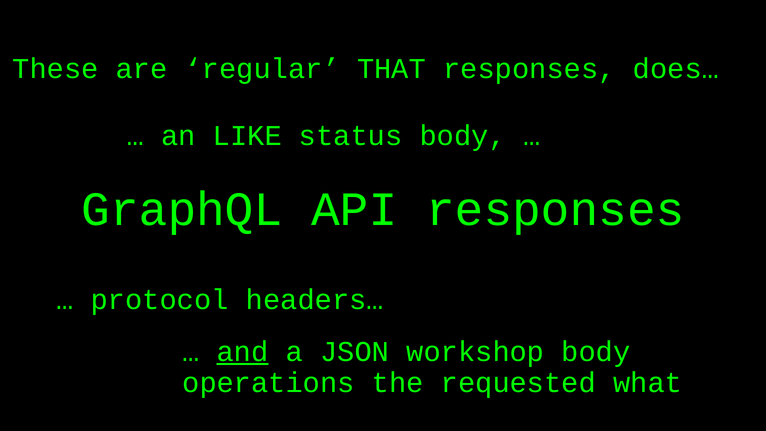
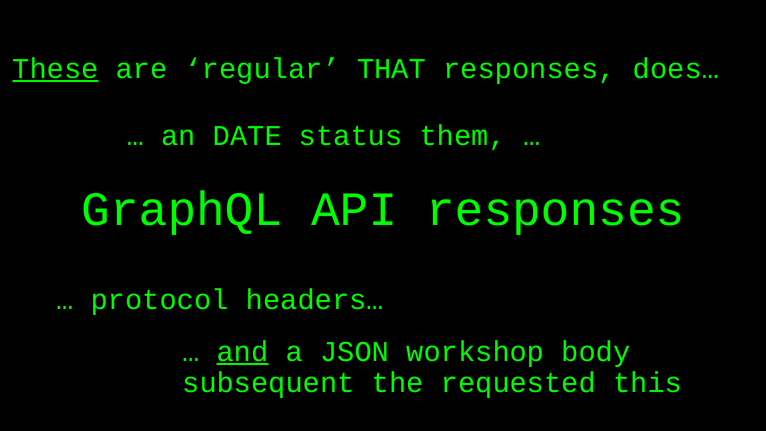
These underline: none -> present (55, 69)
LIKE: LIKE -> DATE (247, 136)
status body: body -> them (463, 136)
operations: operations -> subsequent (268, 382)
what: what -> this (648, 382)
